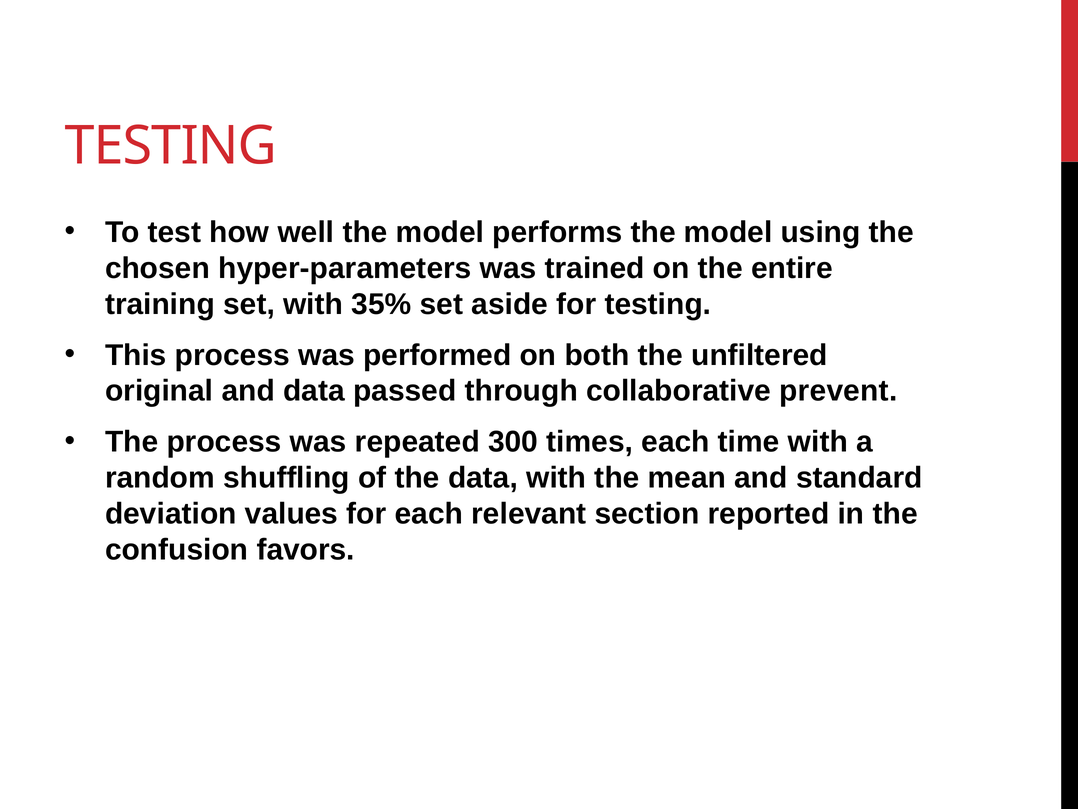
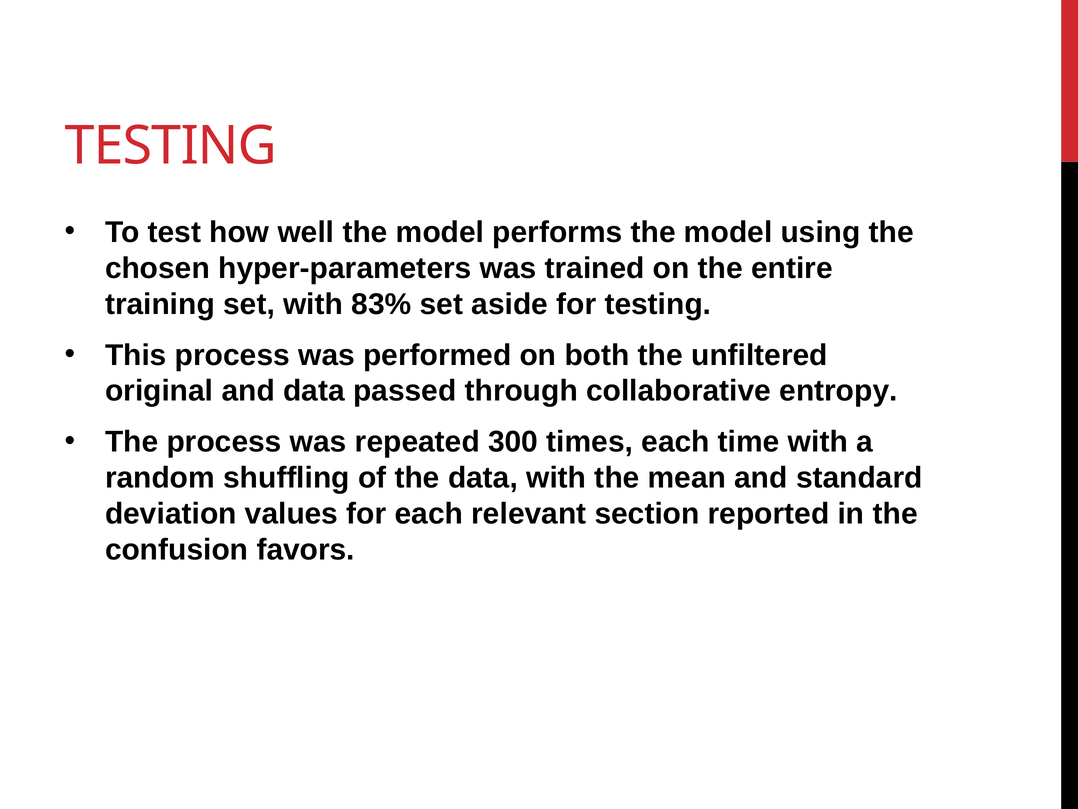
35%: 35% -> 83% (381, 304)
prevent: prevent -> entropy (838, 391)
